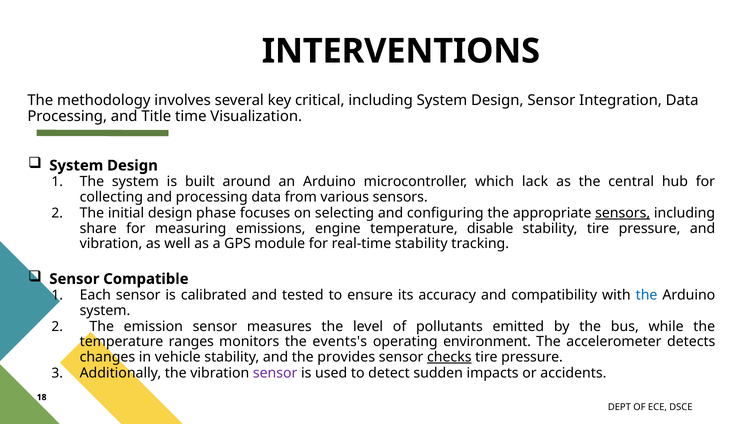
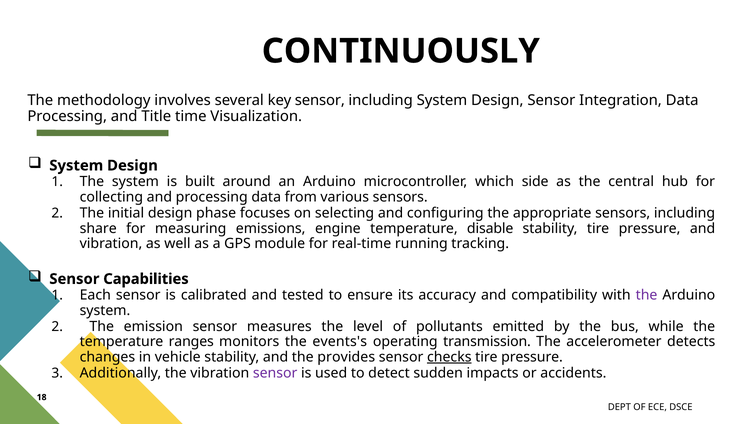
INTERVENTIONS: INTERVENTIONS -> CONTINUOUSLY (401, 51)
key critical: critical -> sensor (320, 100)
lack: lack -> side (535, 182)
sensors underline: present -> none (623, 213)
real-time stability: stability -> running (421, 243)
Compatible: Compatible -> Capabilities (146, 279)
the colour: blue -> purple (647, 295)
environment: environment -> transmission (487, 341)
